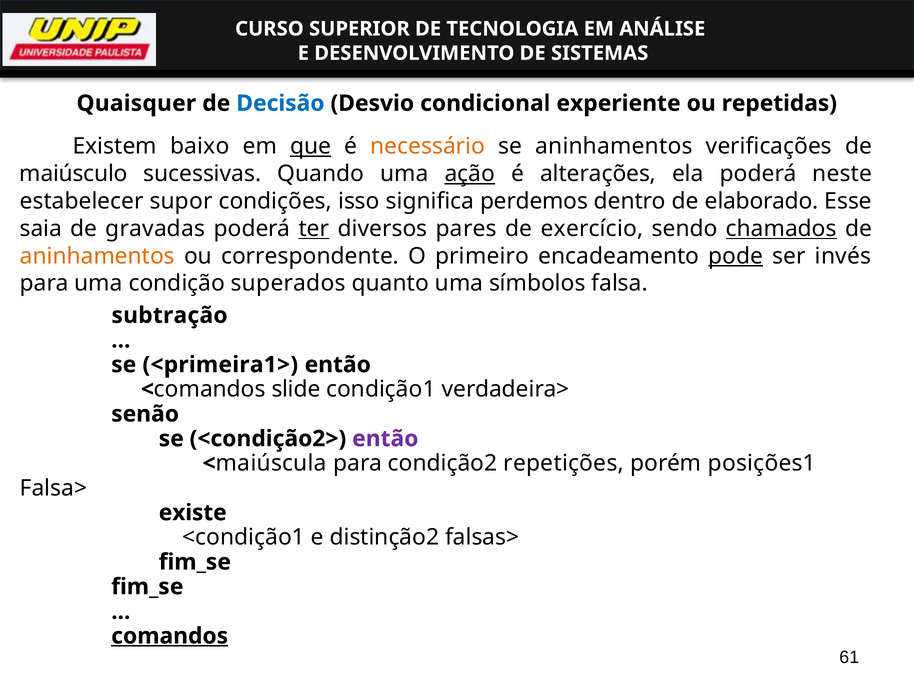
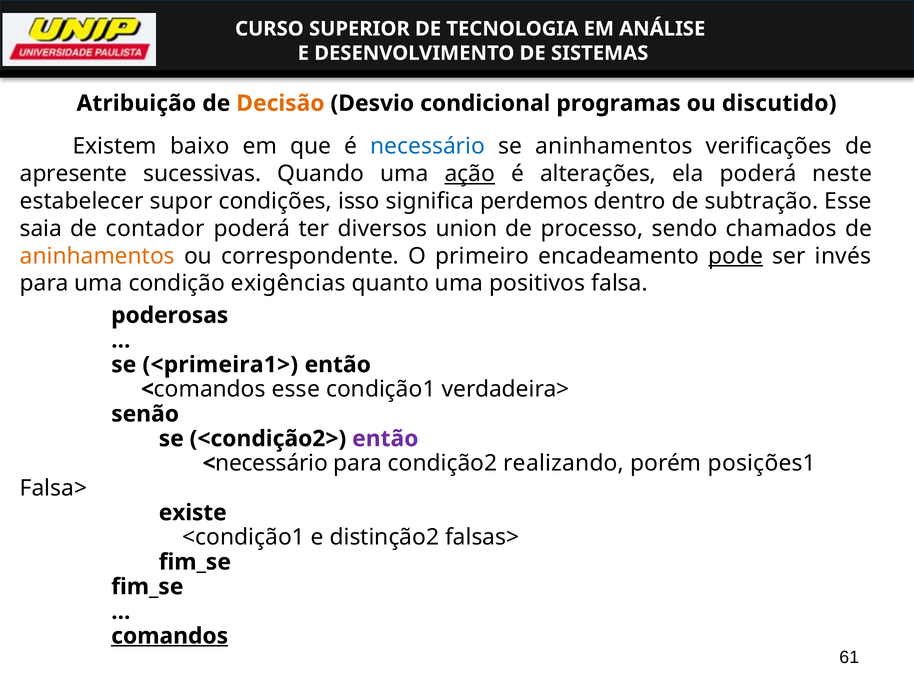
Quaisquer: Quaisquer -> Atribuição (136, 103)
Decisão colour: blue -> orange (280, 103)
experiente: experiente -> programas (619, 103)
repetidas: repetidas -> discutido (779, 103)
que underline: present -> none (311, 147)
necessário colour: orange -> blue (428, 147)
maiúsculo: maiúsculo -> apresente (73, 174)
elaborado: elaborado -> subtração (762, 201)
gravadas: gravadas -> contador (155, 229)
ter underline: present -> none (314, 229)
pares: pares -> union (466, 229)
exercício: exercício -> processo (592, 229)
chamados underline: present -> none (781, 229)
superados: superados -> exigências (288, 284)
símbolos: símbolos -> positivos (537, 284)
subtração: subtração -> poderosas (170, 316)
comandos slide: slide -> esse (296, 390)
maiúscula: maiúscula -> necessário (272, 464)
repetições: repetições -> realizando (564, 464)
